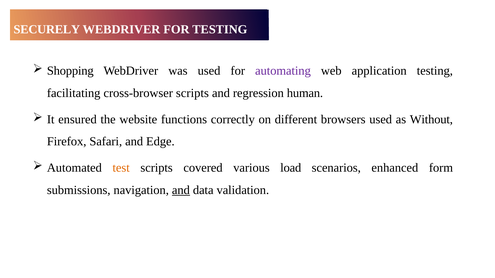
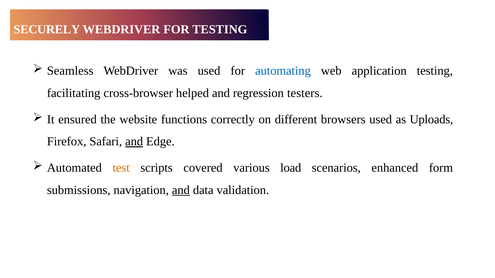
Shopping: Shopping -> Seamless (70, 71)
automating colour: purple -> blue (283, 71)
cross-browser scripts: scripts -> helped (192, 93)
human: human -> testers (305, 93)
Without: Without -> Uploads (431, 119)
and underline: none -> present (134, 142)
